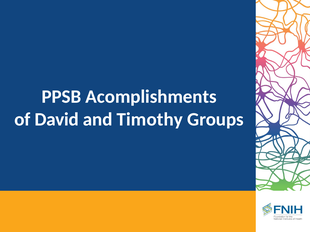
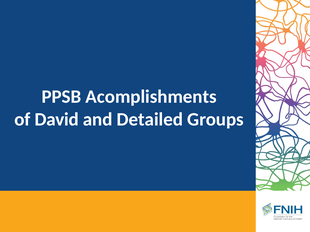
Timothy: Timothy -> Detailed (150, 120)
